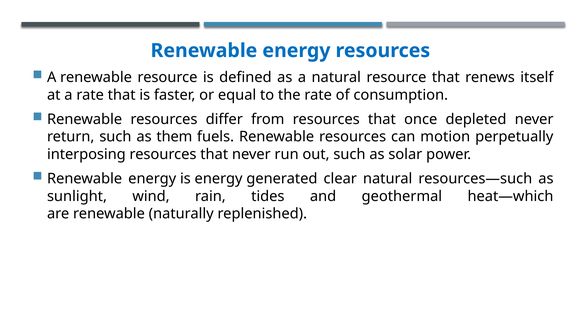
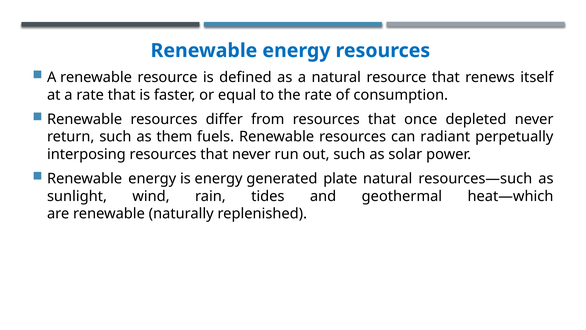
motion: motion -> radiant (445, 137)
clear: clear -> plate (340, 178)
